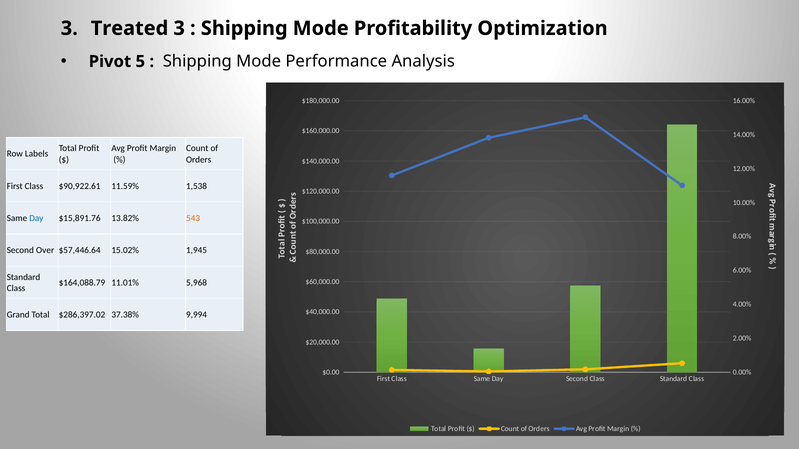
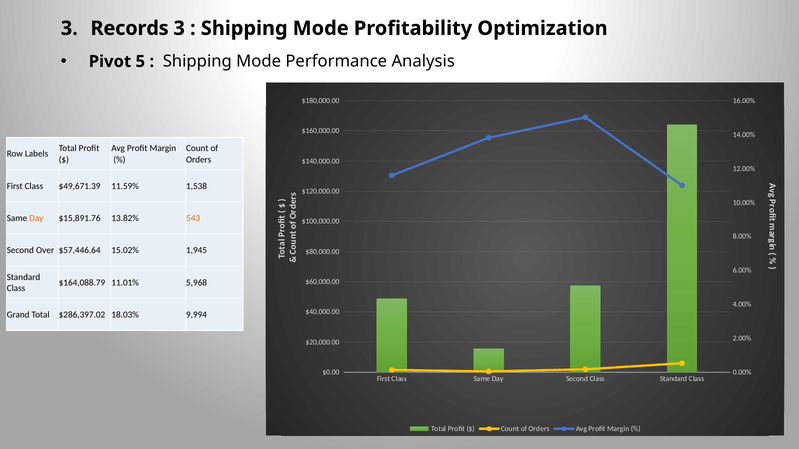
Treated: Treated -> Records (130, 28)
$90,922.61: $90,922.61 -> $49,671.39 (80, 186)
Day colour: blue -> orange (36, 219)
37.38%: 37.38% -> 18.03% (125, 315)
